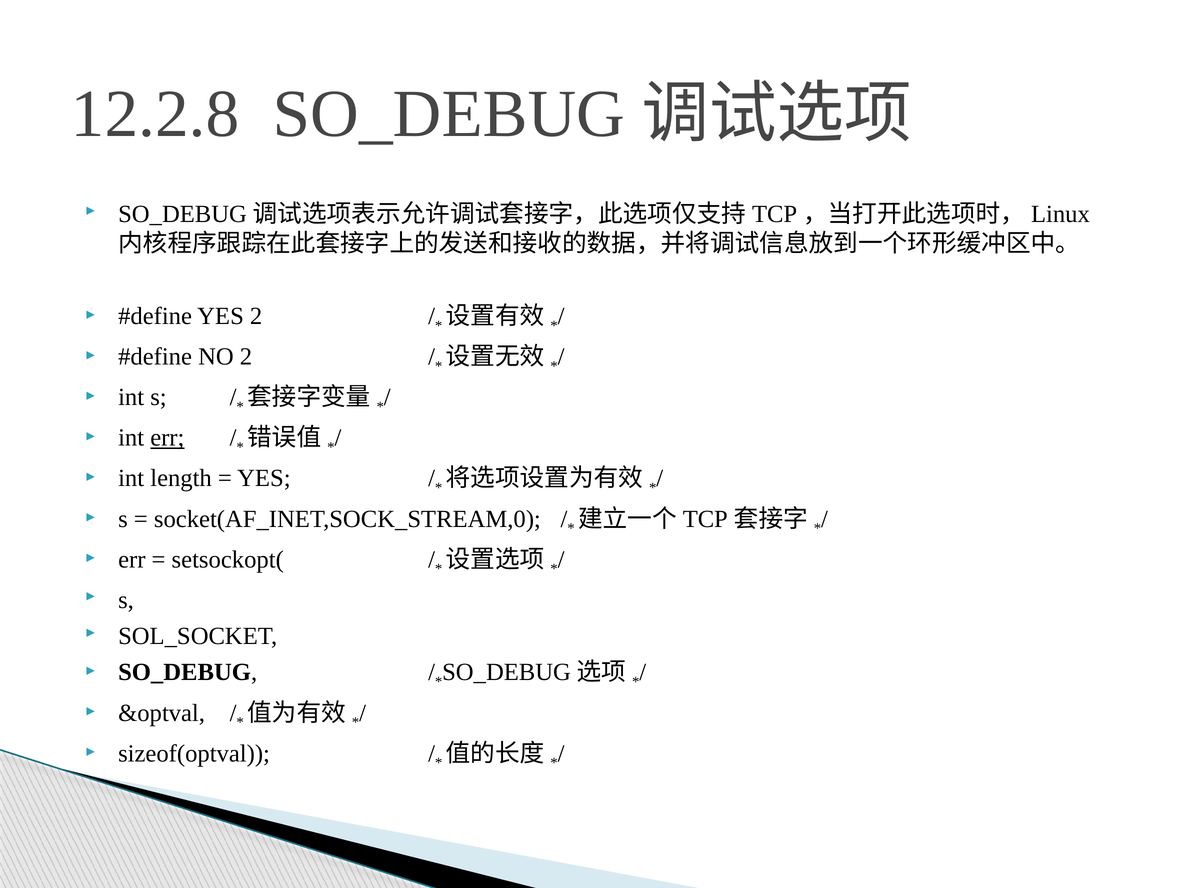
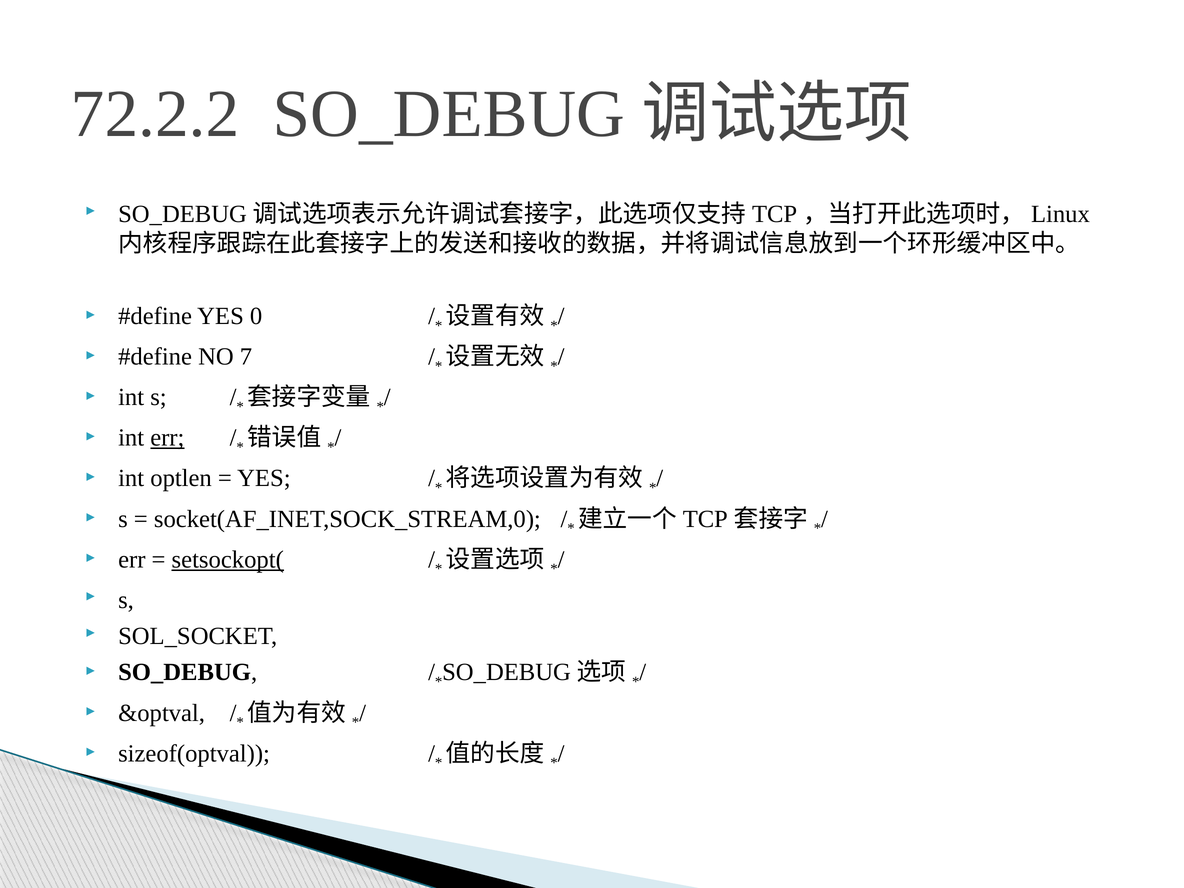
12.2.8: 12.2.8 -> 72.2.2 (155, 114)
YES 2: 2 -> 0 (256, 316)
NO 2: 2 -> 7 (246, 357)
length: length -> optlen (181, 478)
setsockopt( underline: none -> present (228, 559)
